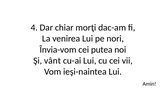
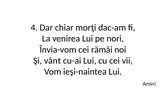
putea: putea -> rămâi (102, 50)
